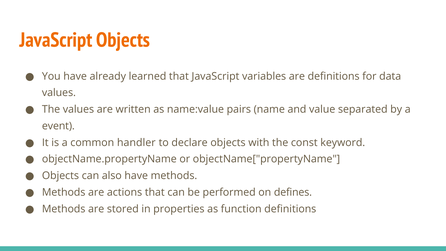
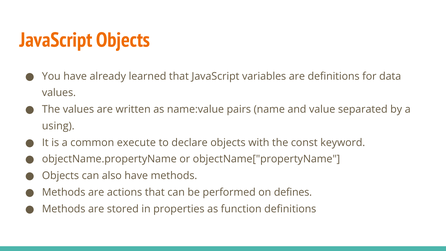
event: event -> using (58, 126)
handler: handler -> execute (136, 143)
